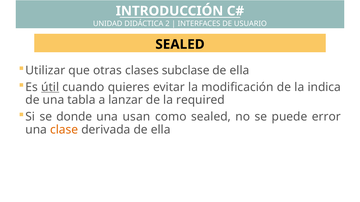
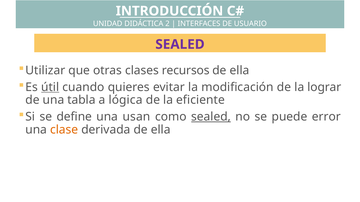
SEALED colour: black -> purple (180, 44)
subclase: subclase -> recursos (186, 71)
indica: indica -> lograr (324, 87)
lanzar: lanzar -> lógica (126, 100)
required: required -> eficiente (200, 100)
donde: donde -> define (74, 117)
sealed underline: none -> present (211, 117)
